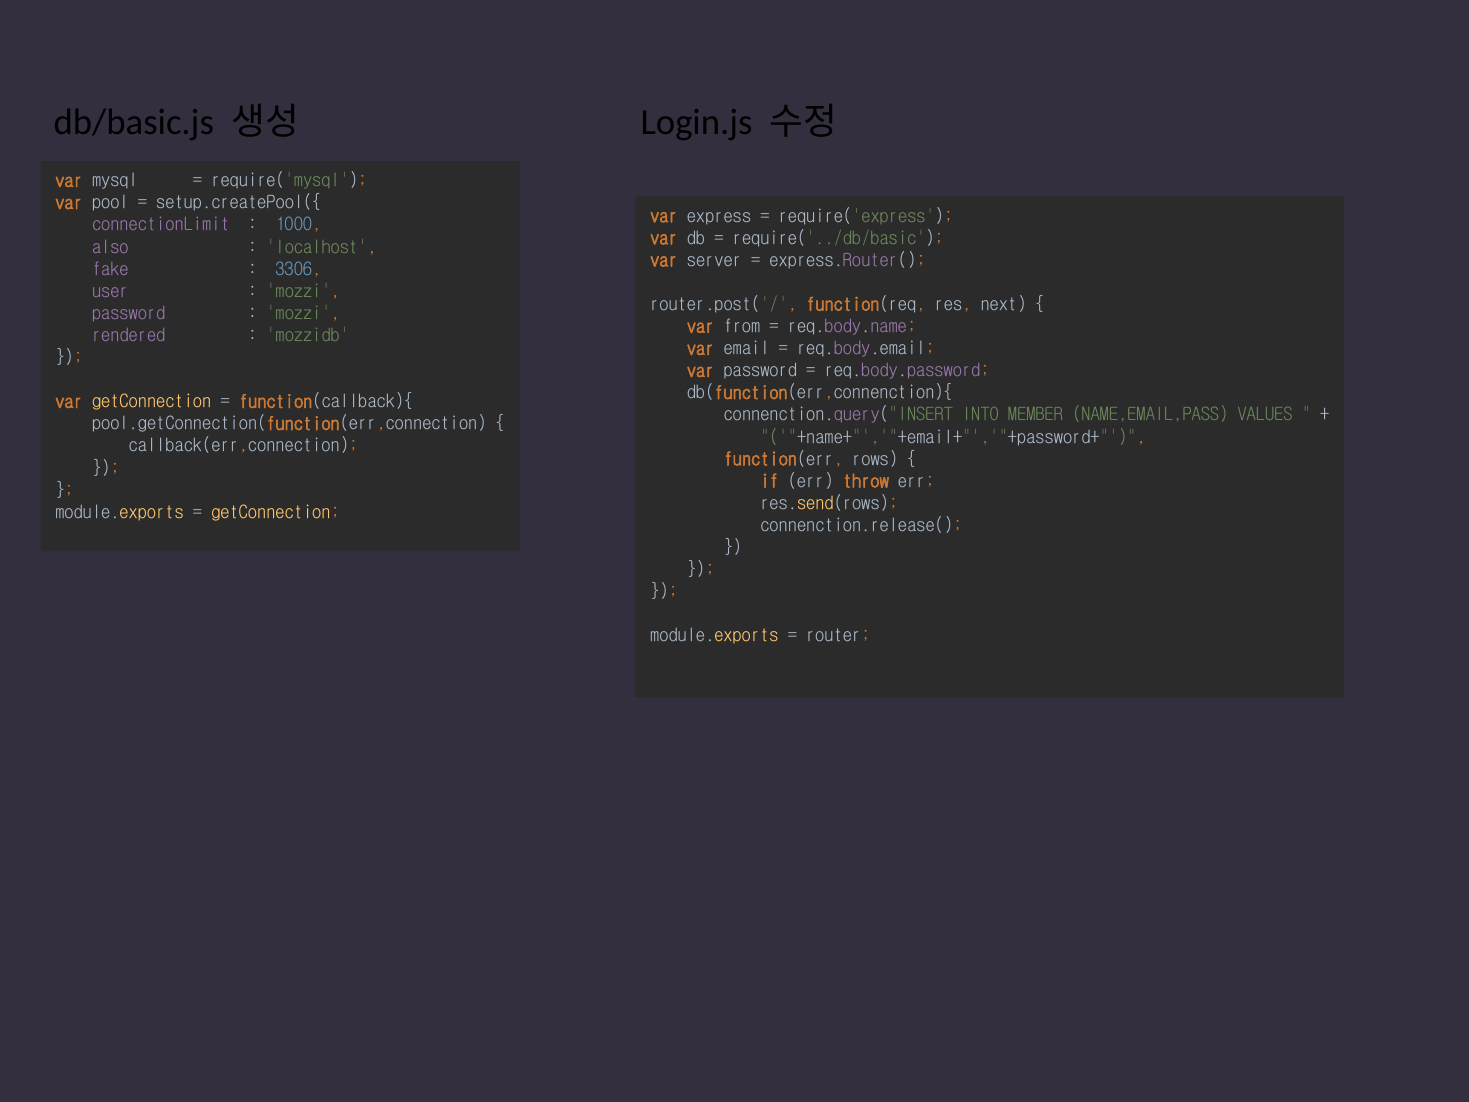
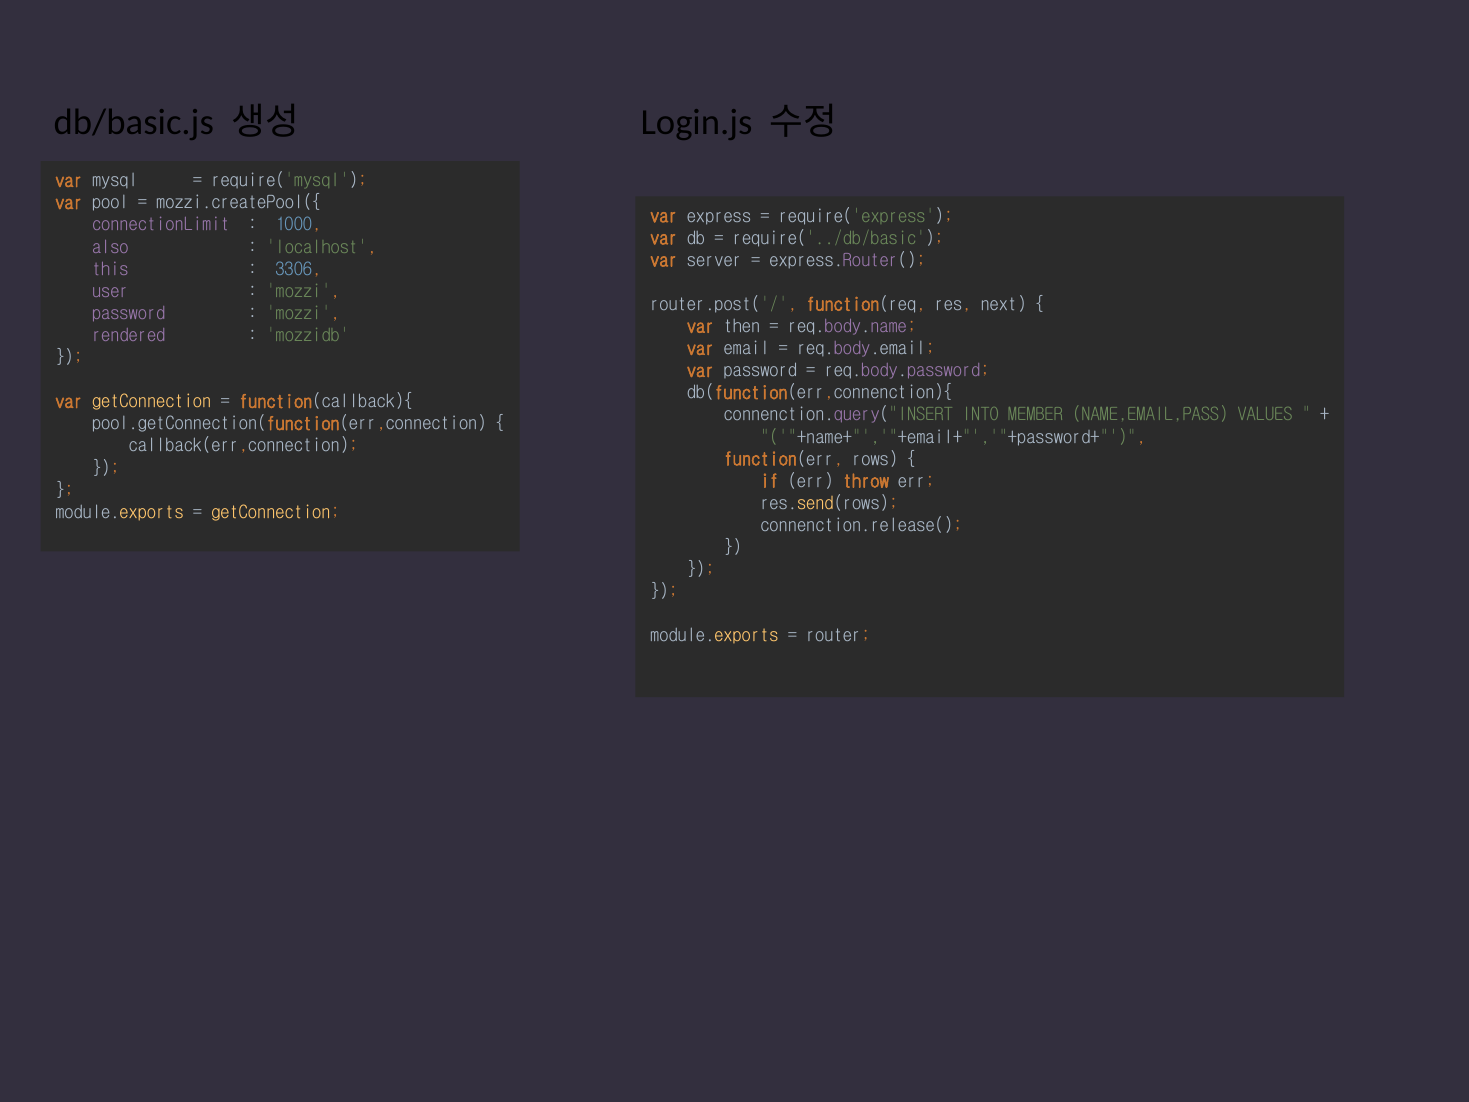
setup.createPool({: setup.createPool({ -> mozzi.createPool({ (239, 203)
fake: fake -> this (110, 269)
from: from -> then (742, 326)
